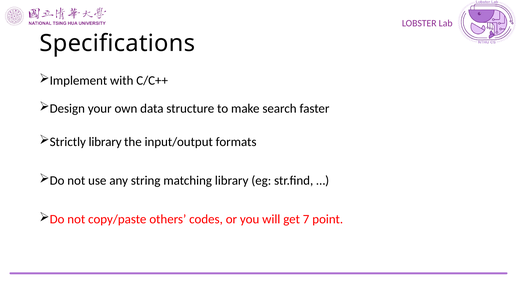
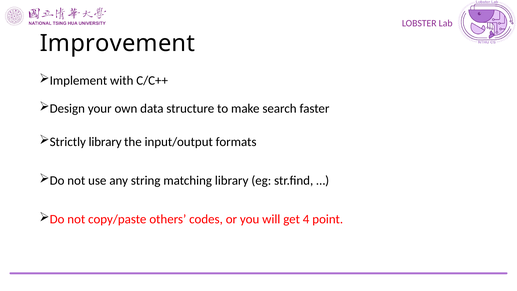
Specifications: Specifications -> Improvement (117, 43)
7: 7 -> 4 (306, 219)
